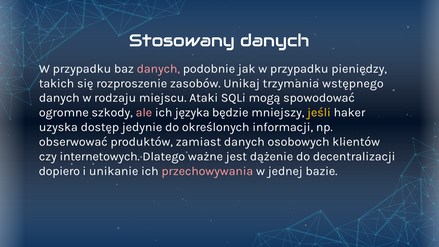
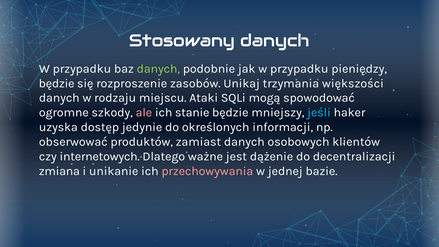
danych colour: pink -> light green (158, 69)
takich: takich -> będzie (57, 83)
wstępnego: wstępnego -> większości (353, 83)
języka: języka -> stanie (192, 113)
jeśli colour: yellow -> light blue (319, 113)
dopiero: dopiero -> zmiana (59, 171)
